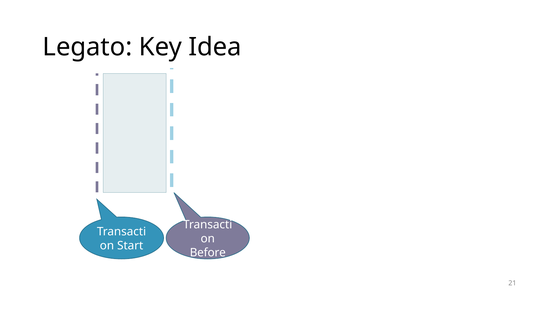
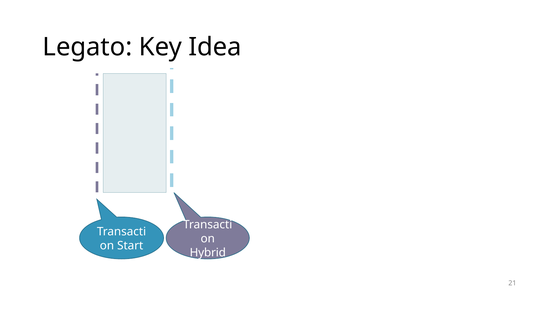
Before: Before -> Hybrid (208, 252)
